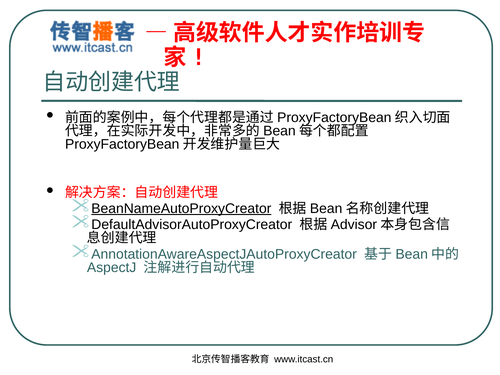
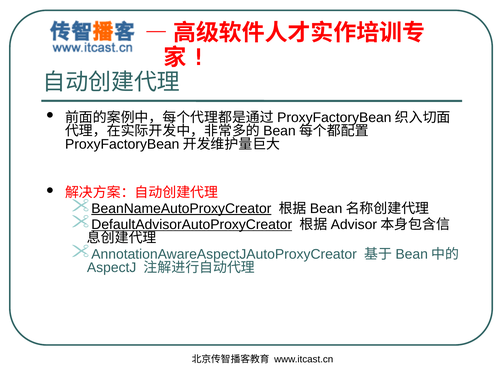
DefaultAdvisorAutoProxyCreator underline: none -> present (192, 225)
